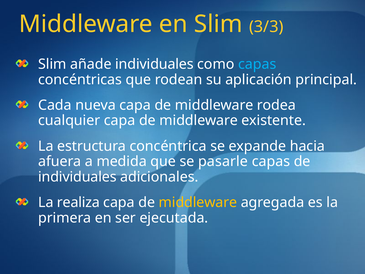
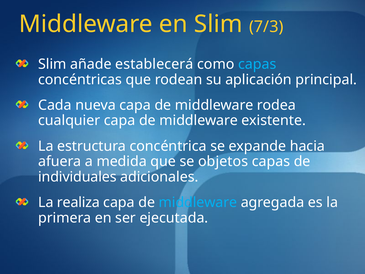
3/3: 3/3 -> 7/3 (266, 27)
añade individuales: individuales -> establecerá (154, 64)
pasarle: pasarle -> objetos (223, 161)
middleware colour: yellow -> light blue (198, 202)
